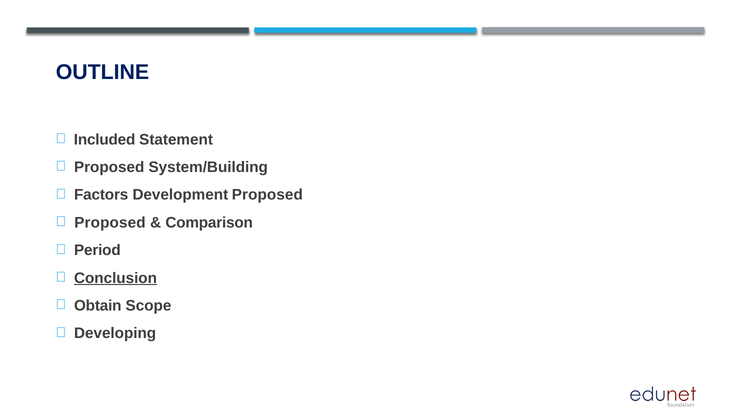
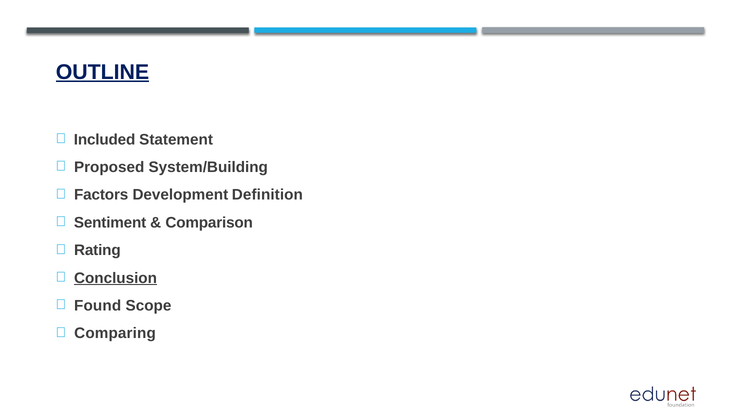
OUTLINE underline: none -> present (103, 72)
Development Proposed: Proposed -> Definition (267, 195)
Proposed: Proposed -> Sentiment (110, 223)
Period: Period -> Rating (97, 250)
Obtain: Obtain -> Found (98, 306)
Developing: Developing -> Comparing (115, 334)
